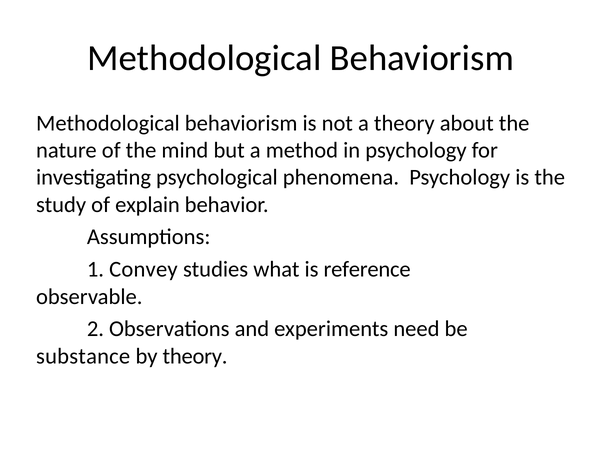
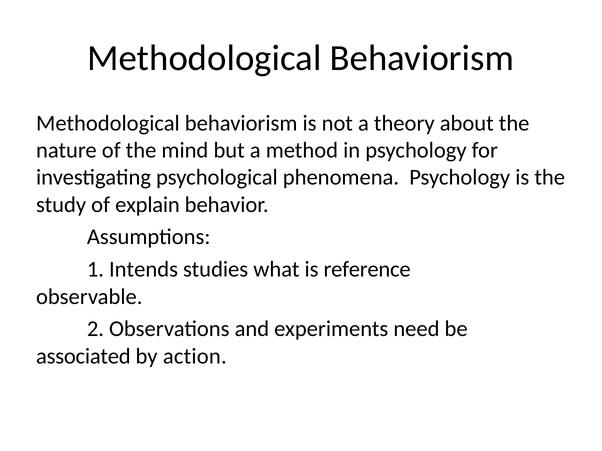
Convey: Convey -> Intends (144, 270)
substance: substance -> associated (83, 356)
by theory: theory -> action (195, 356)
